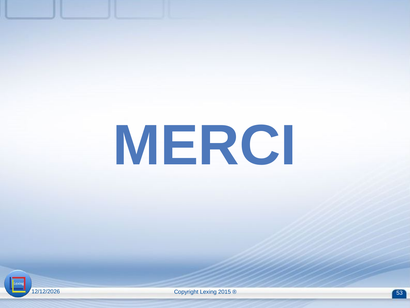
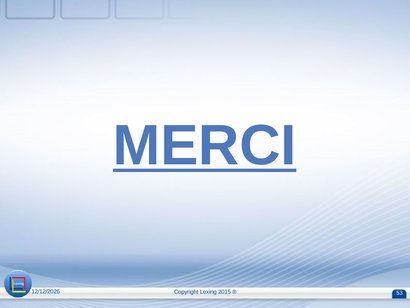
MERCI underline: none -> present (205, 146)
